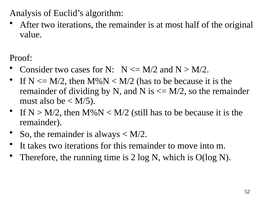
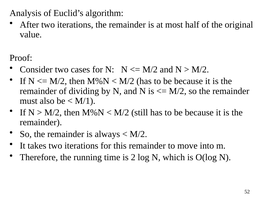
M/5: M/5 -> M/1 (85, 101)
